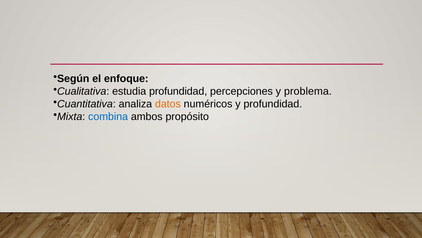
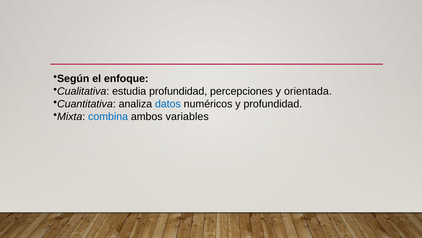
problema: problema -> orientada (308, 91)
datos colour: orange -> blue (168, 104)
propósito: propósito -> variables (187, 116)
